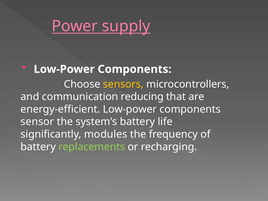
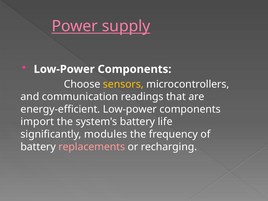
reducing: reducing -> readings (142, 97)
sensor: sensor -> import (37, 122)
replacements colour: light green -> pink (92, 147)
